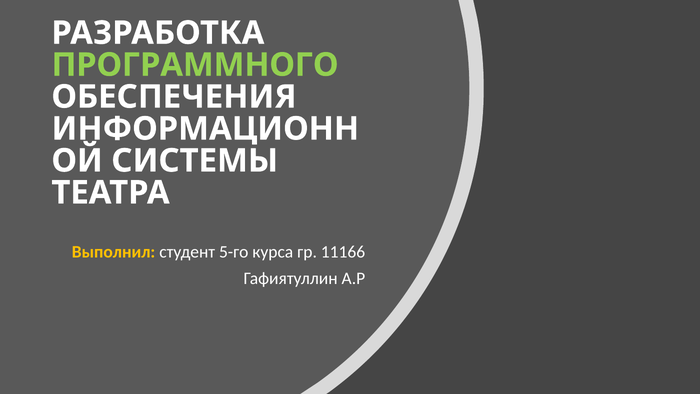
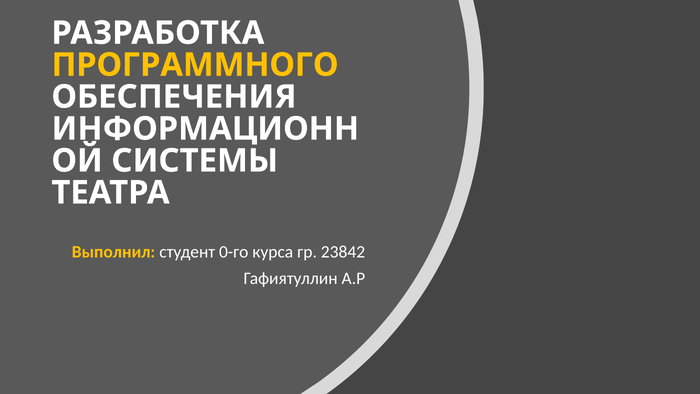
ПРОГРАММНОГО colour: light green -> yellow (195, 65)
5-го: 5-го -> 0-го (234, 252)
11166: 11166 -> 23842 (343, 252)
